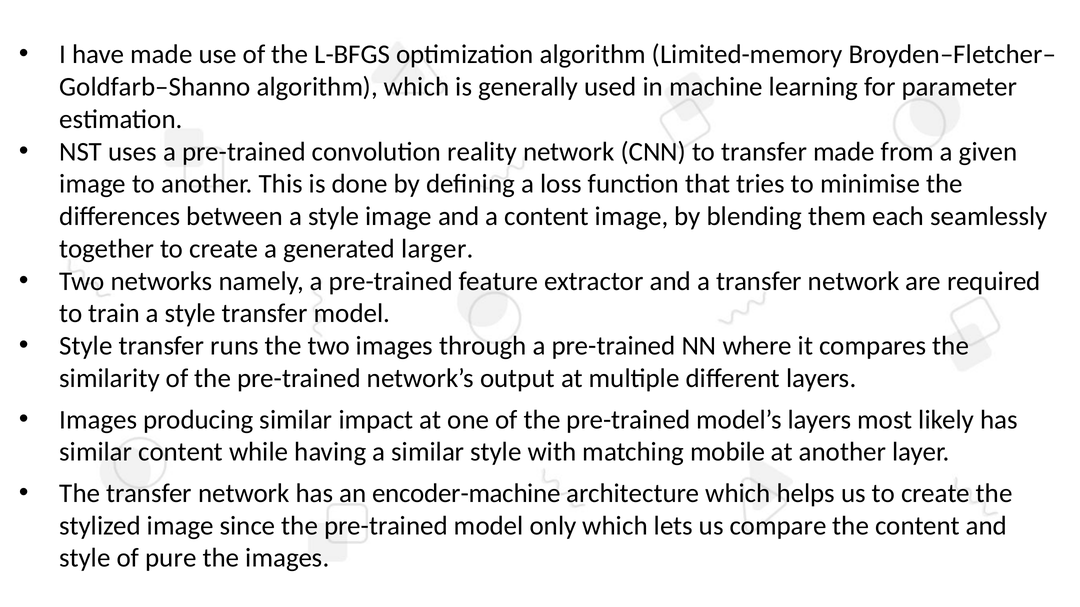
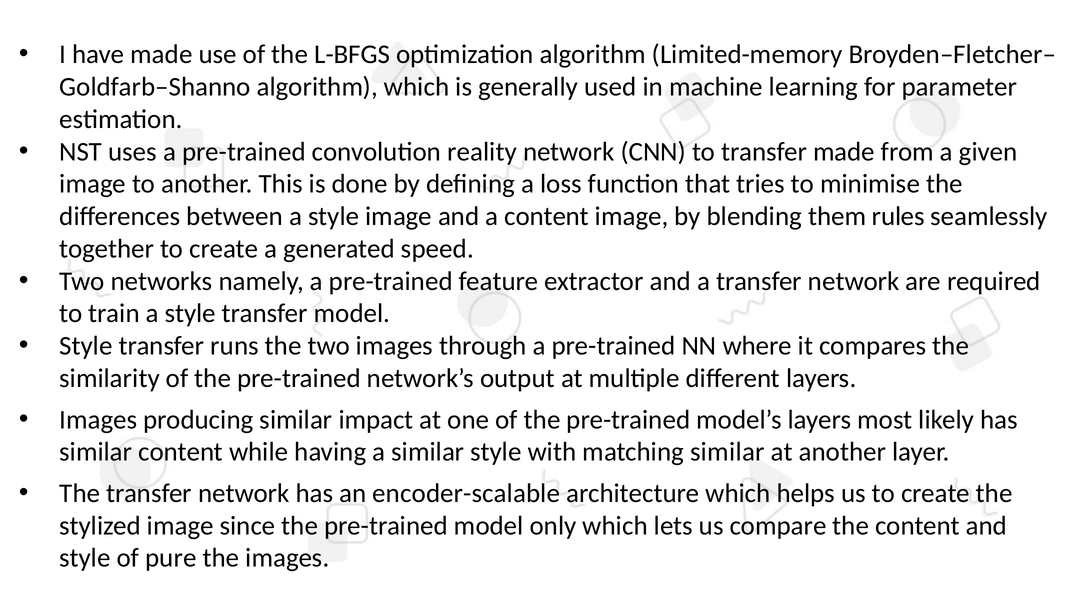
each: each -> rules (898, 217)
larger: larger -> speed (437, 249)
matching mobile: mobile -> similar (727, 452)
encoder-machine: encoder-machine -> encoder-scalable (466, 494)
